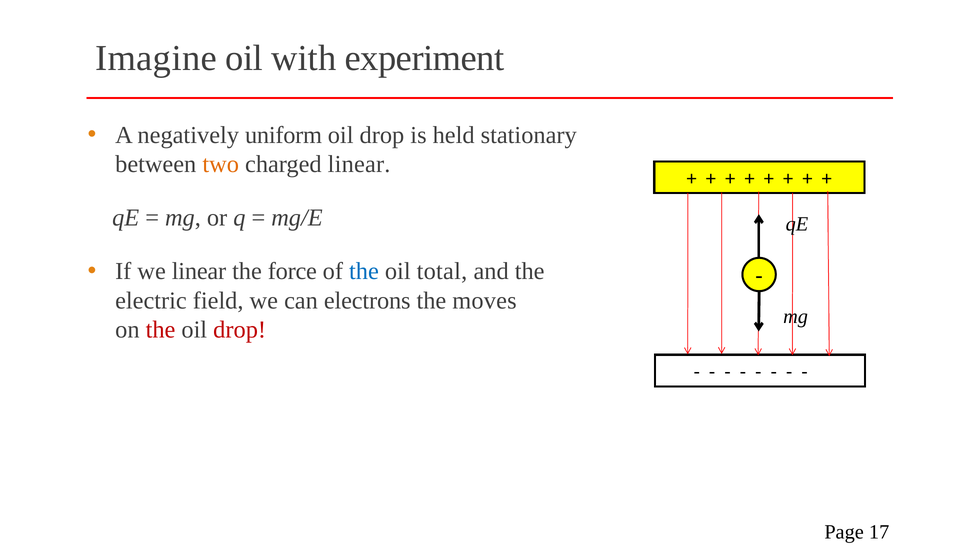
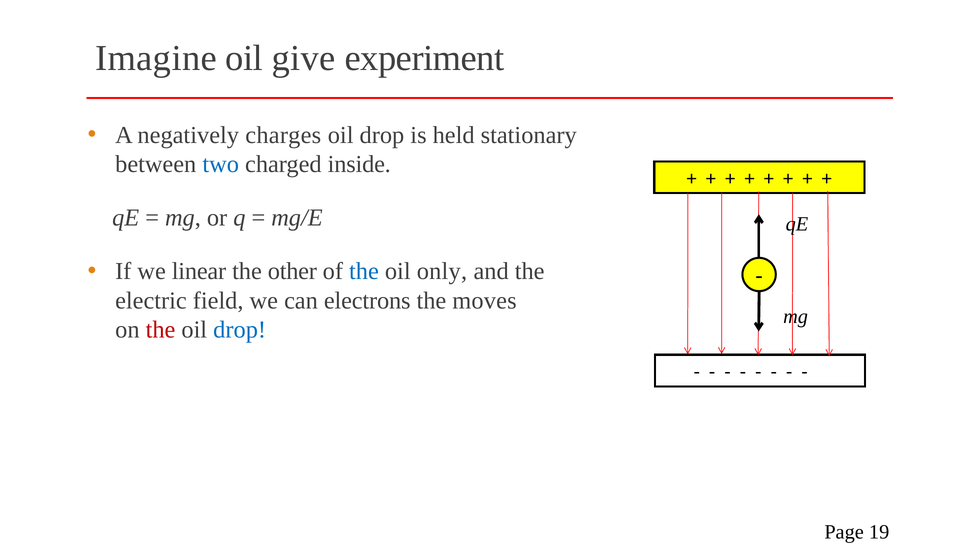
with: with -> give (304, 58)
uniform: uniform -> charges (283, 135)
two colour: orange -> blue (221, 164)
charged linear: linear -> inside (359, 164)
force: force -> other (292, 272)
total: total -> only (442, 272)
drop colour: red -> blue (240, 330)
17: 17 -> 19 (879, 533)
